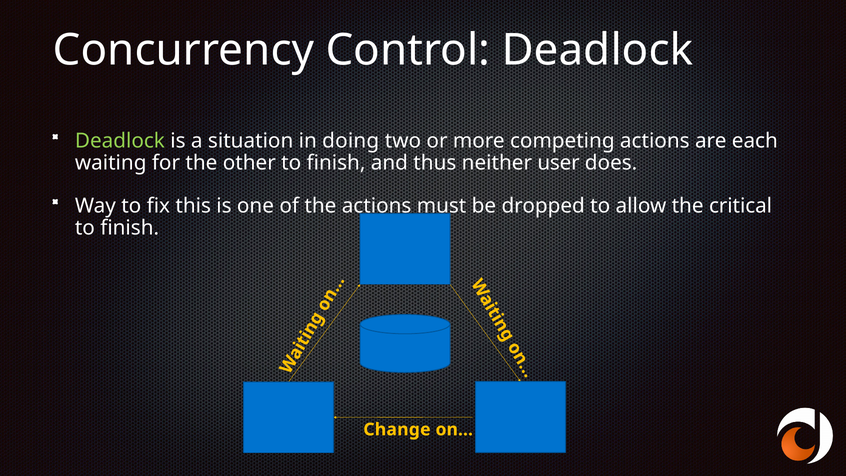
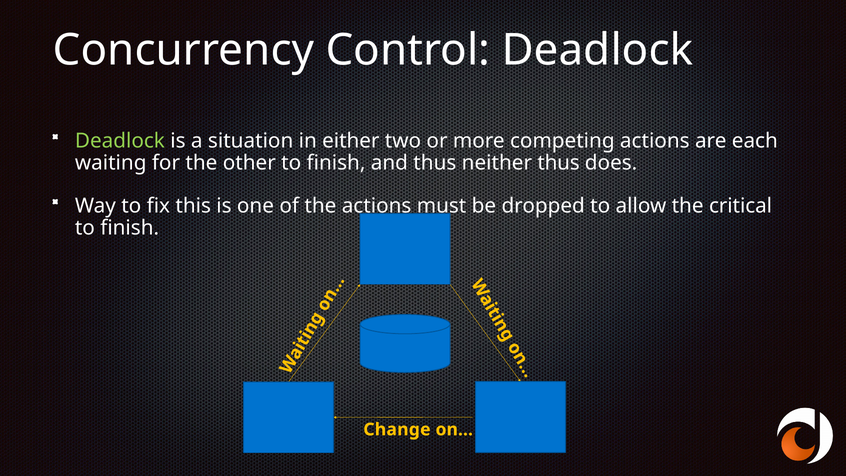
doing: doing -> either (351, 141)
neither user: user -> thus (559, 163)
